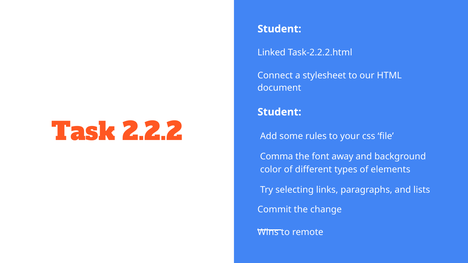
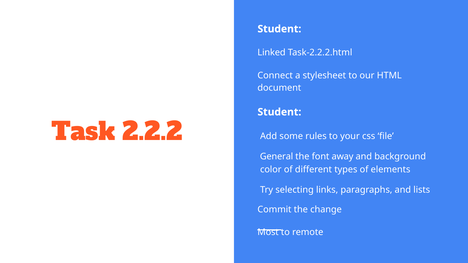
Comma: Comma -> General (277, 157)
Wins: Wins -> Most (268, 233)
